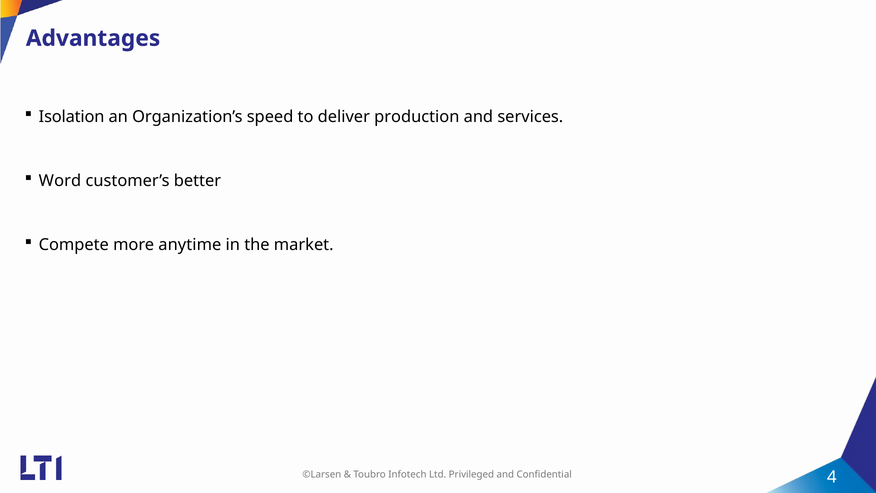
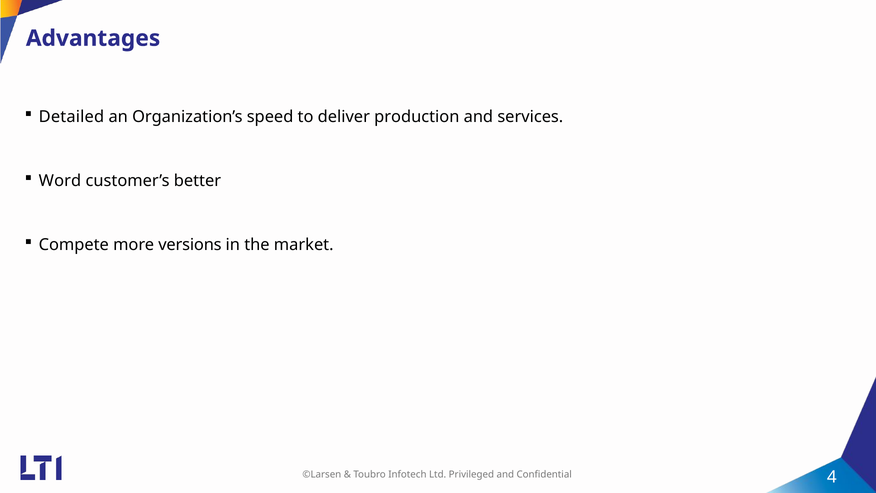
Isolation: Isolation -> Detailed (71, 117)
anytime: anytime -> versions (190, 245)
